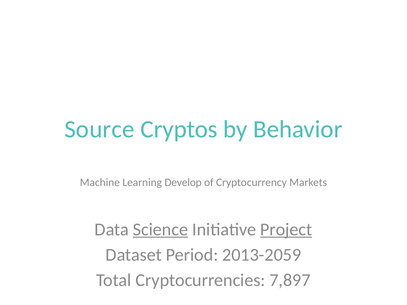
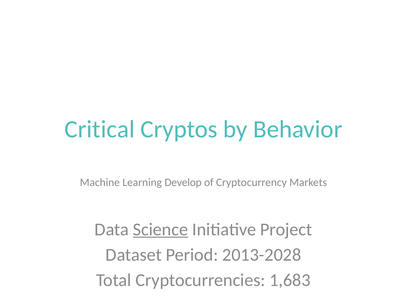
Source: Source -> Critical (100, 129)
Project underline: present -> none (286, 230)
2013-2059: 2013-2059 -> 2013-2028 (262, 255)
7,897: 7,897 -> 1,683 (290, 280)
